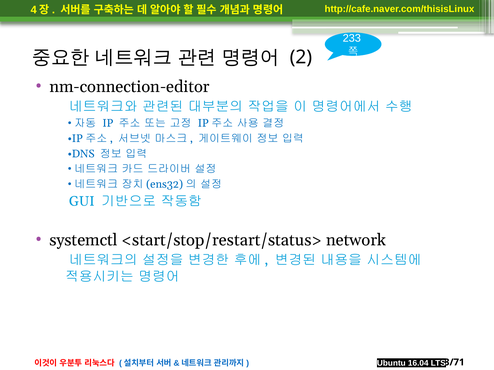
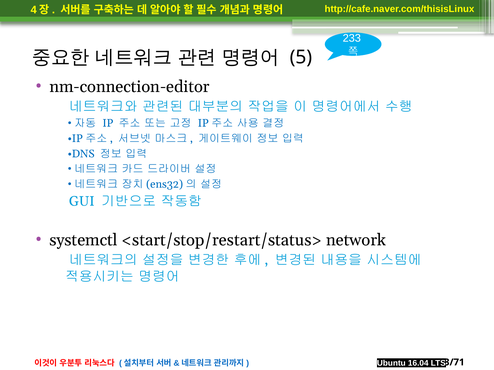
2: 2 -> 5 (301, 57)
